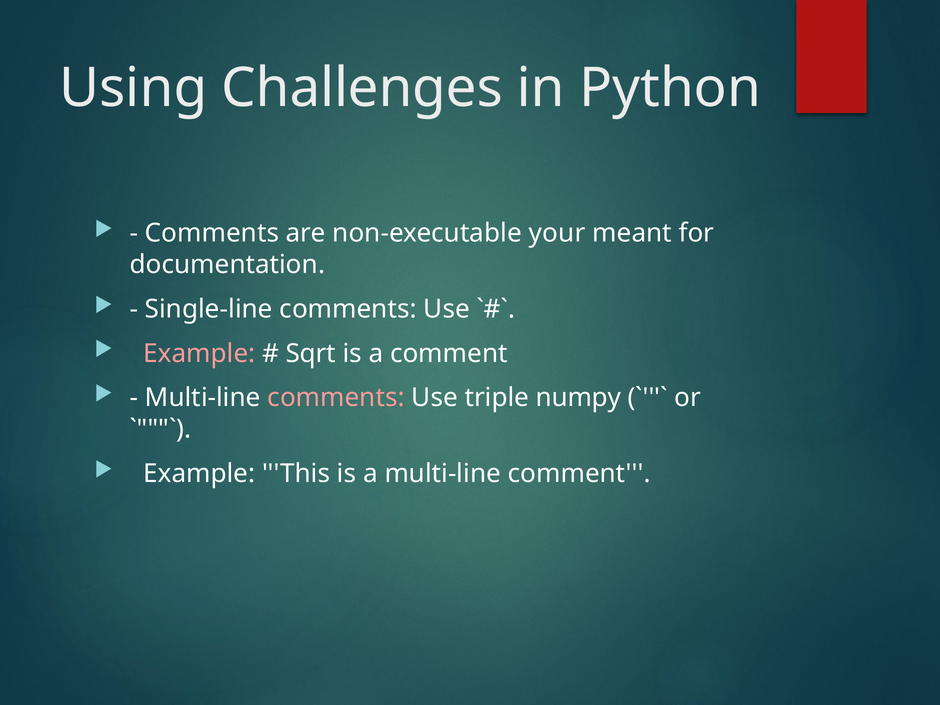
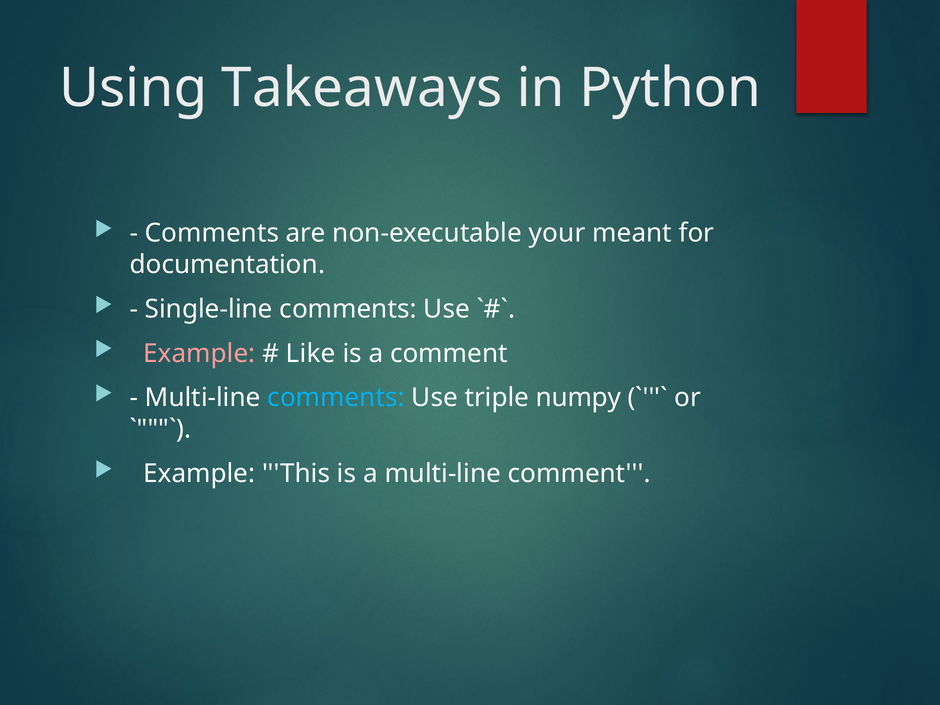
Challenges: Challenges -> Takeaways (362, 88)
Sqrt: Sqrt -> Like (311, 353)
comments colour: pink -> light blue (336, 398)
